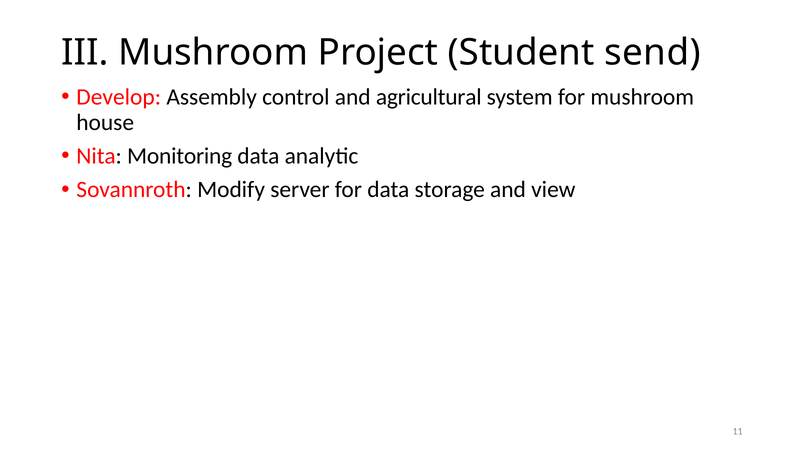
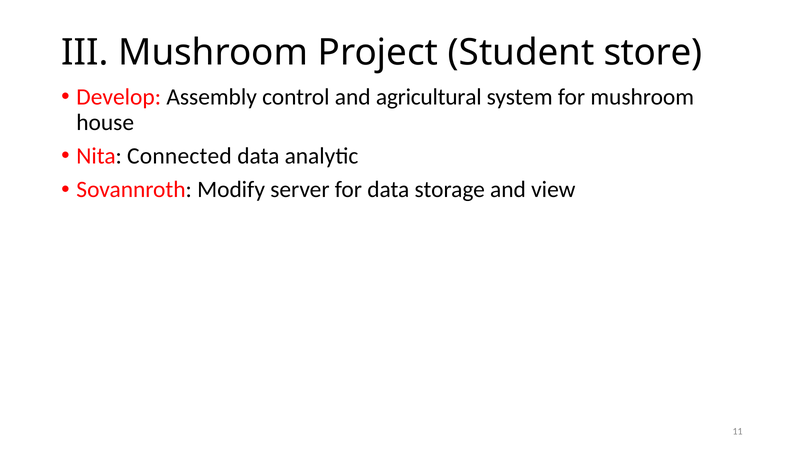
send: send -> store (653, 53)
Monitoring: Monitoring -> Connected (179, 156)
